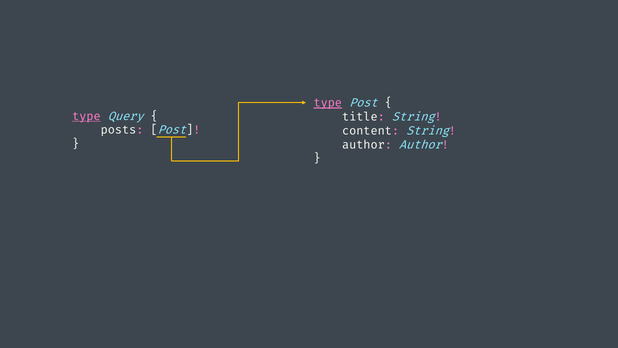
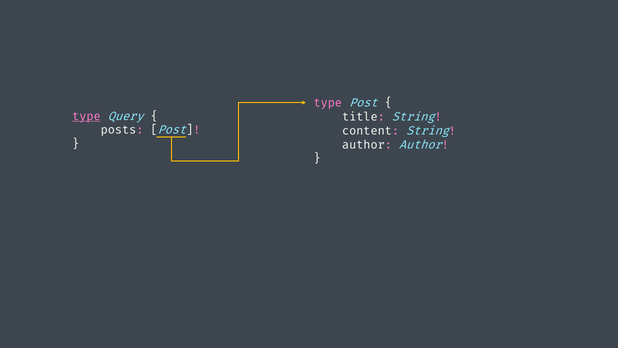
type underline: present -> none (328, 103)
